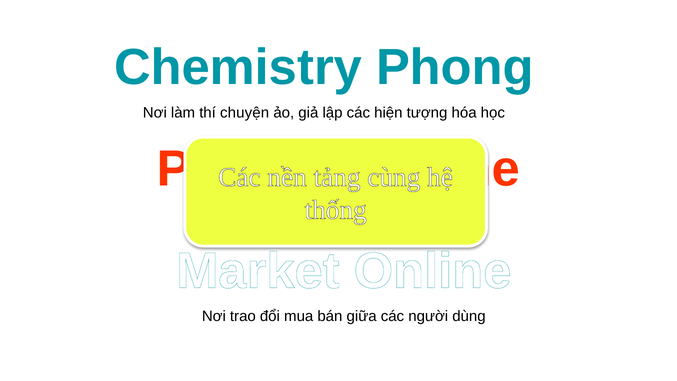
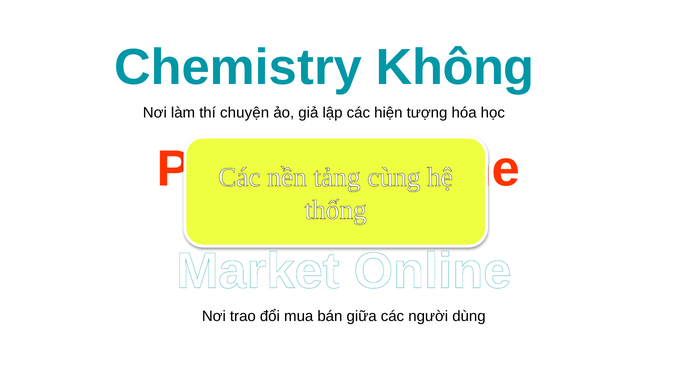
Phong: Phong -> Không (455, 67)
